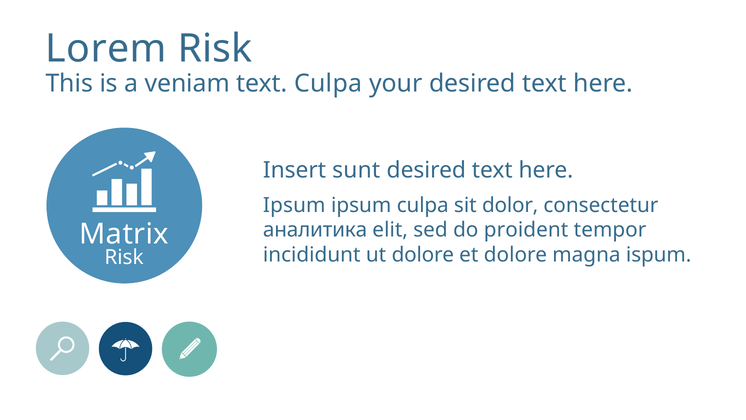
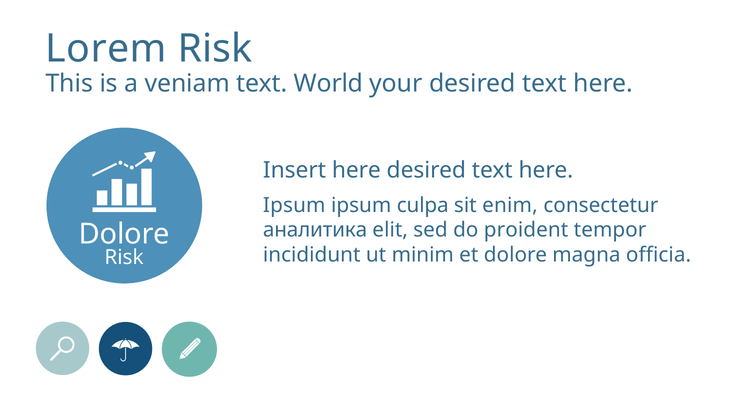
text Culpa: Culpa -> World (328, 83)
Insert sunt: sunt -> here (356, 170)
dolor: dolor -> enim (510, 205)
Matrix: Matrix -> Dolore (124, 234)
ut dolore: dolore -> minim (423, 255)
ispum: ispum -> officia (659, 255)
